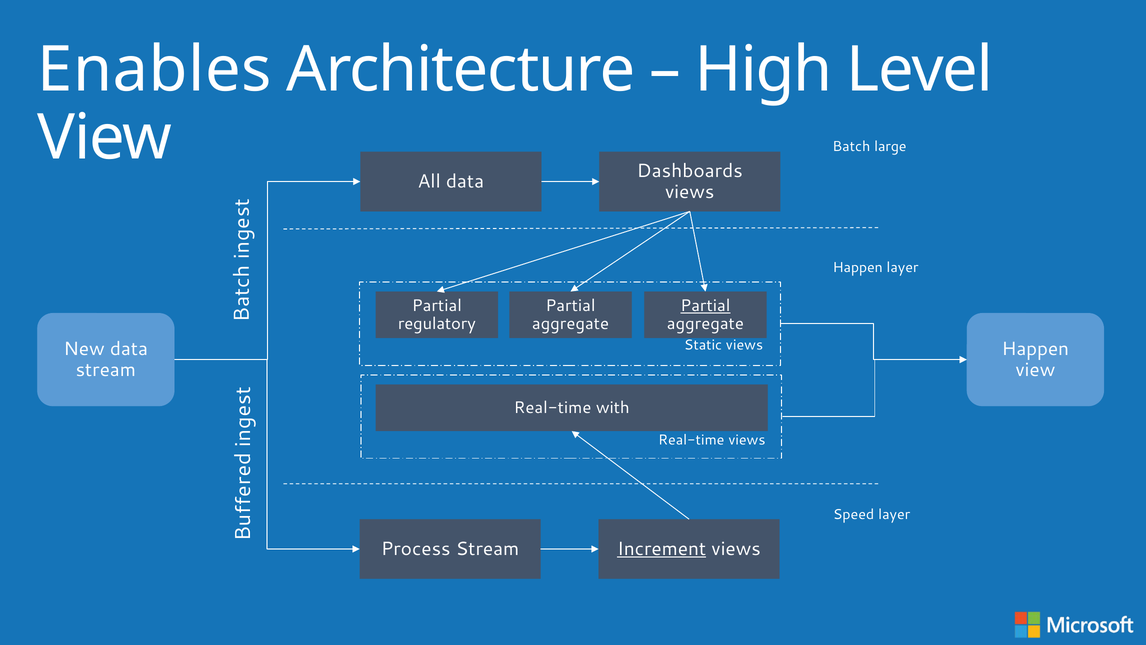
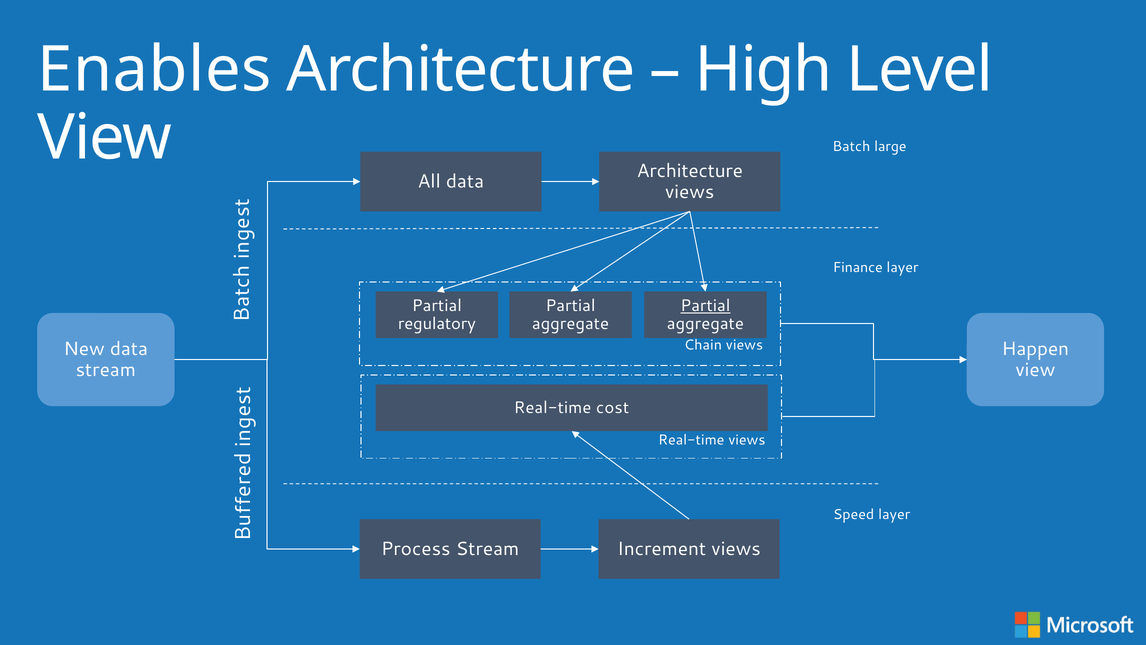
Dashboards: Dashboards -> Architecture (690, 171)
Happen: Happen -> Finance (858, 267)
Static: Static -> Chain (703, 345)
with: with -> cost (613, 407)
Increment underline: present -> none (662, 549)
